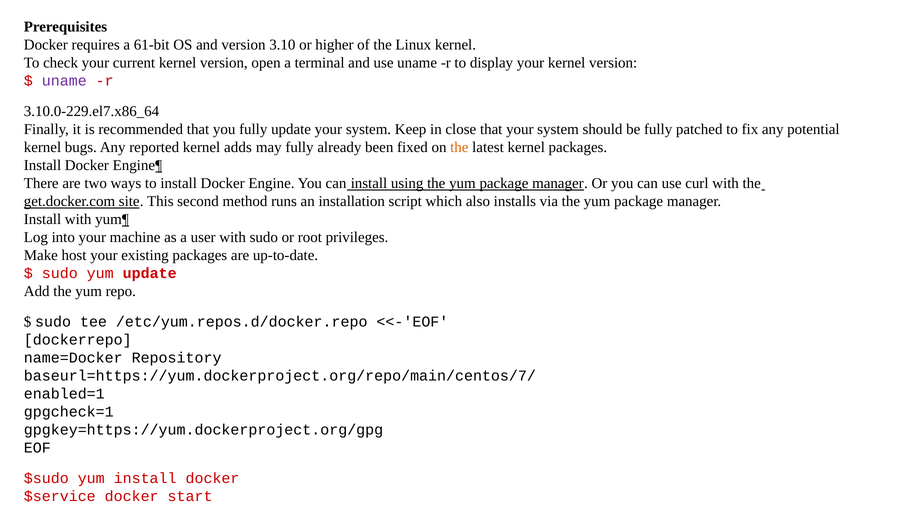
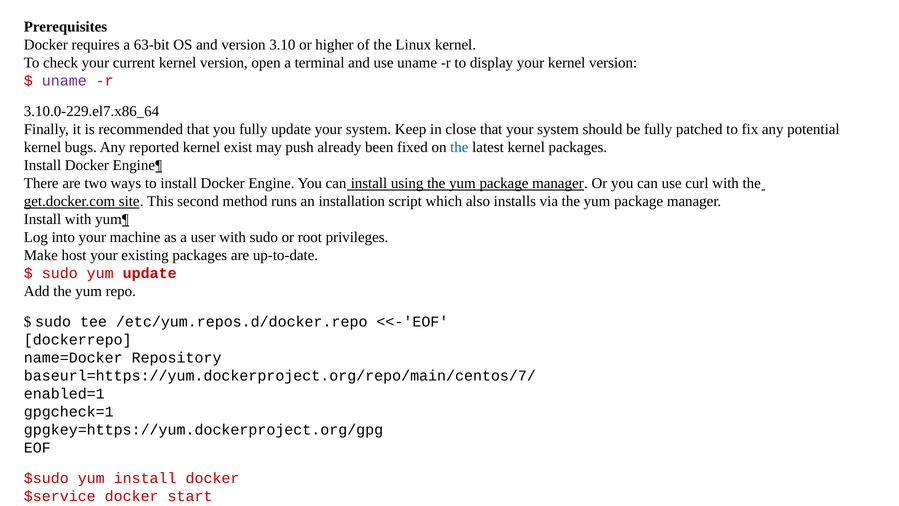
61-bit: 61-bit -> 63-bit (152, 45)
adds: adds -> exist (238, 147)
may fully: fully -> push (300, 147)
the colour: orange -> blue (459, 147)
